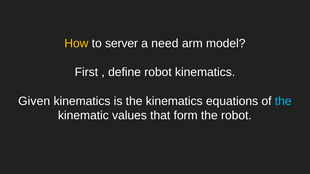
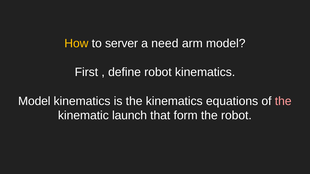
Given: Given -> Model (34, 101)
the colour: light blue -> pink (283, 101)
values: values -> launch (130, 116)
